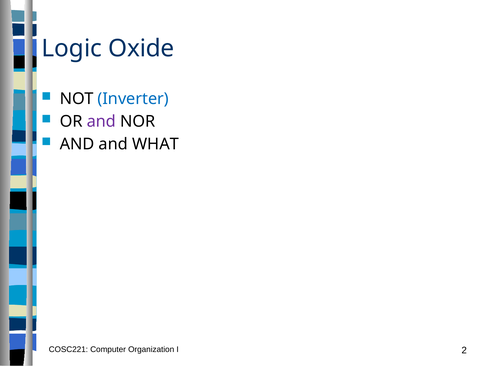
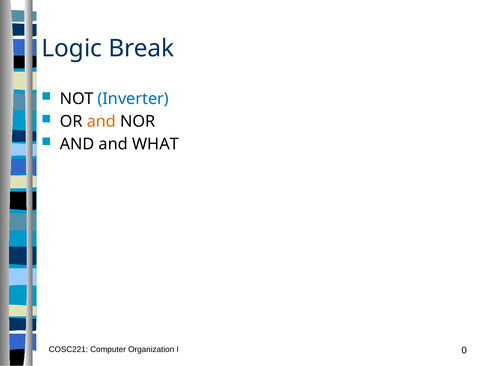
Oxide: Oxide -> Break (141, 48)
and colour: purple -> orange (101, 122)
2: 2 -> 0 (464, 350)
